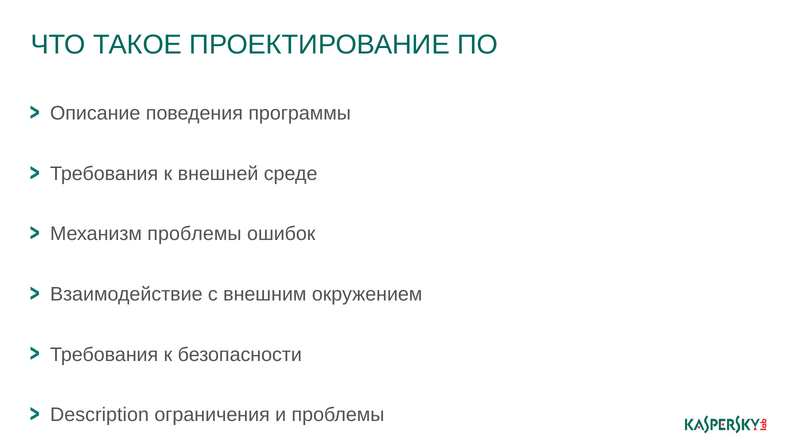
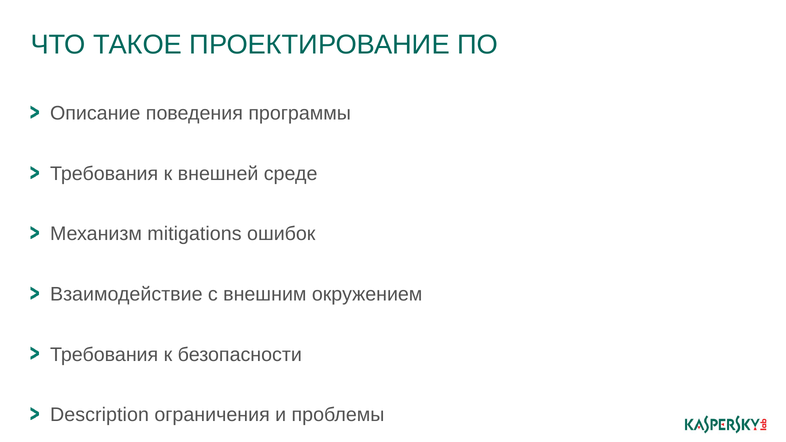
Механизм проблемы: проблемы -> mitigations (194, 234)
